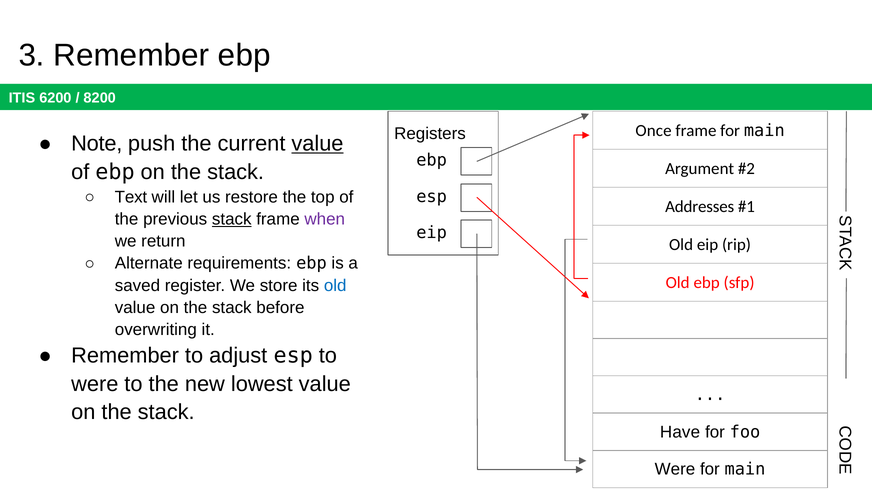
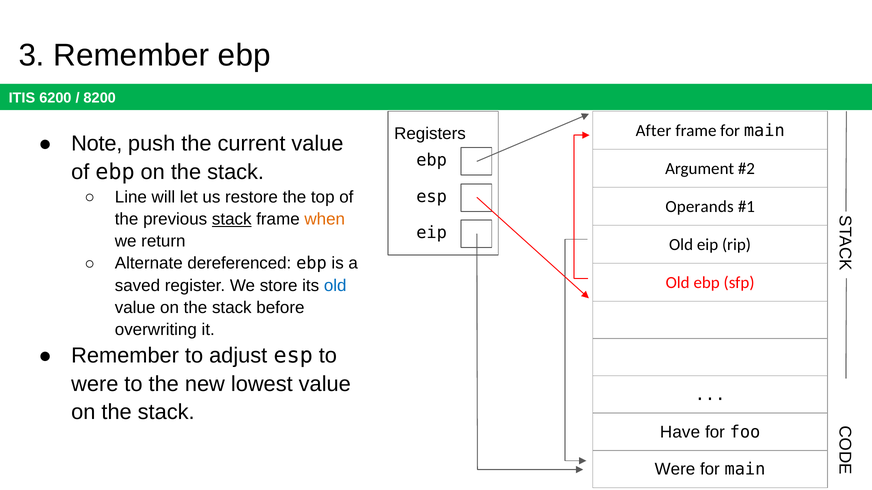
Once: Once -> After (653, 131)
value underline: present -> none (317, 144)
Text: Text -> Line (131, 197)
Addresses: Addresses -> Operands (700, 207)
when colour: purple -> orange (325, 219)
requirements: requirements -> dereferenced (239, 264)
